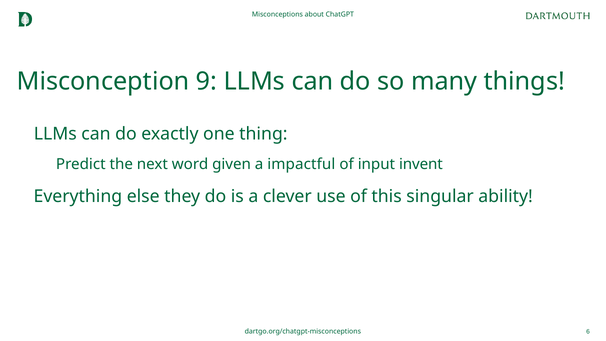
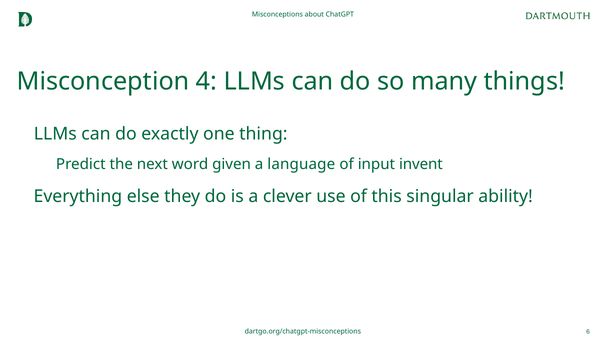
9: 9 -> 4 (206, 81)
impactful: impactful -> language (301, 164)
